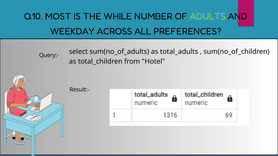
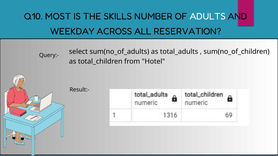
WHILE: WHILE -> SKILLS (118, 16)
ADULTS colour: light green -> white (208, 16)
PREFERENCES: PREFERENCES -> RESERVATION (187, 31)
